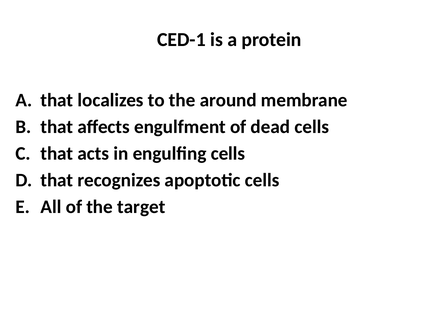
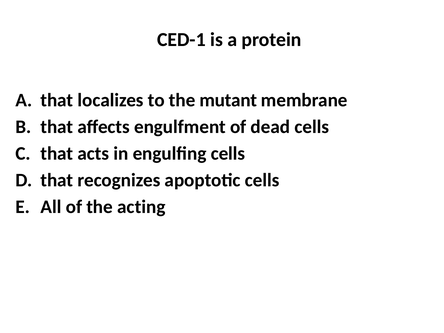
around: around -> mutant (228, 100)
target: target -> acting (141, 207)
